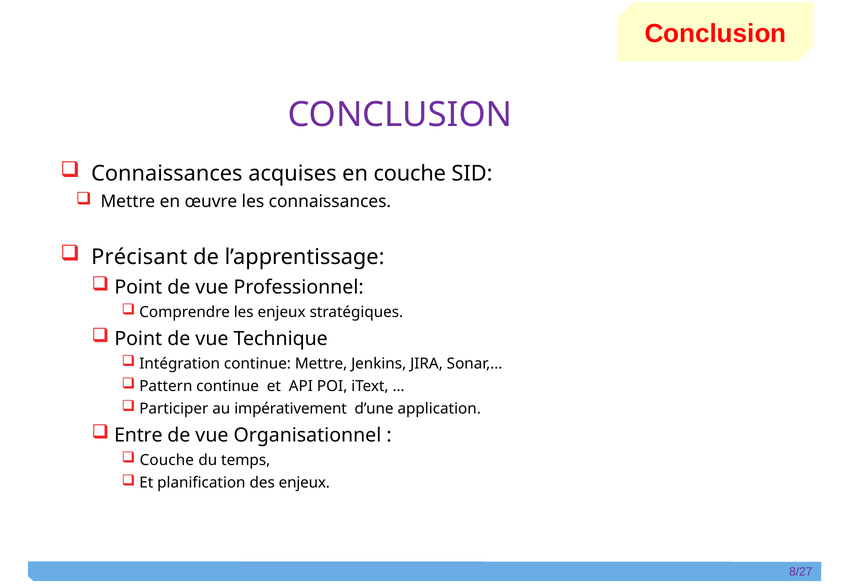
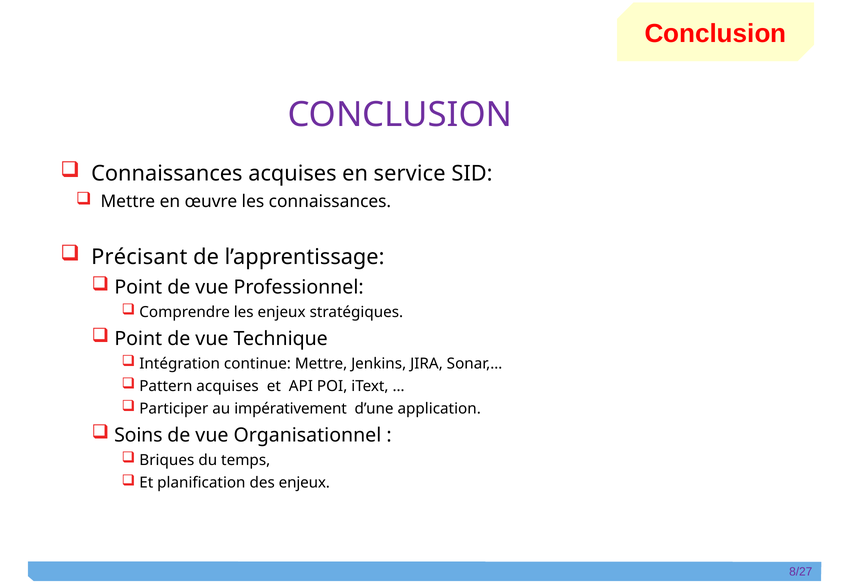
en couche: couche -> service (410, 173)
Pattern continue: continue -> acquises (228, 386)
Entre: Entre -> Soins (138, 435)
Couche: Couche -> Briques (167, 460)
